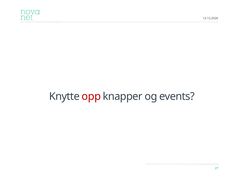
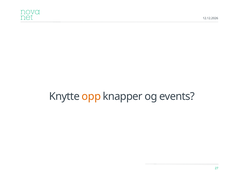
opp colour: red -> orange (91, 96)
